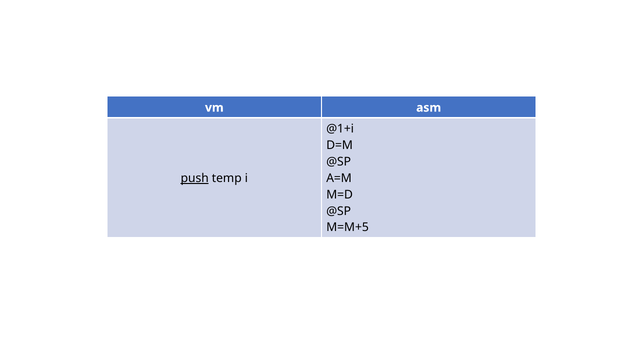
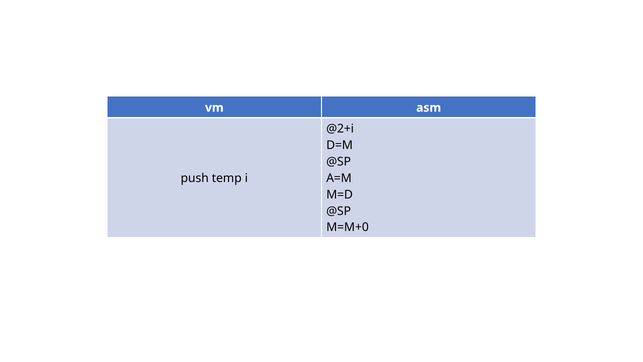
@1+i: @1+i -> @2+i (340, 129)
push underline: present -> none (195, 178)
M=M+5: M=M+5 -> M=M+0 (348, 227)
